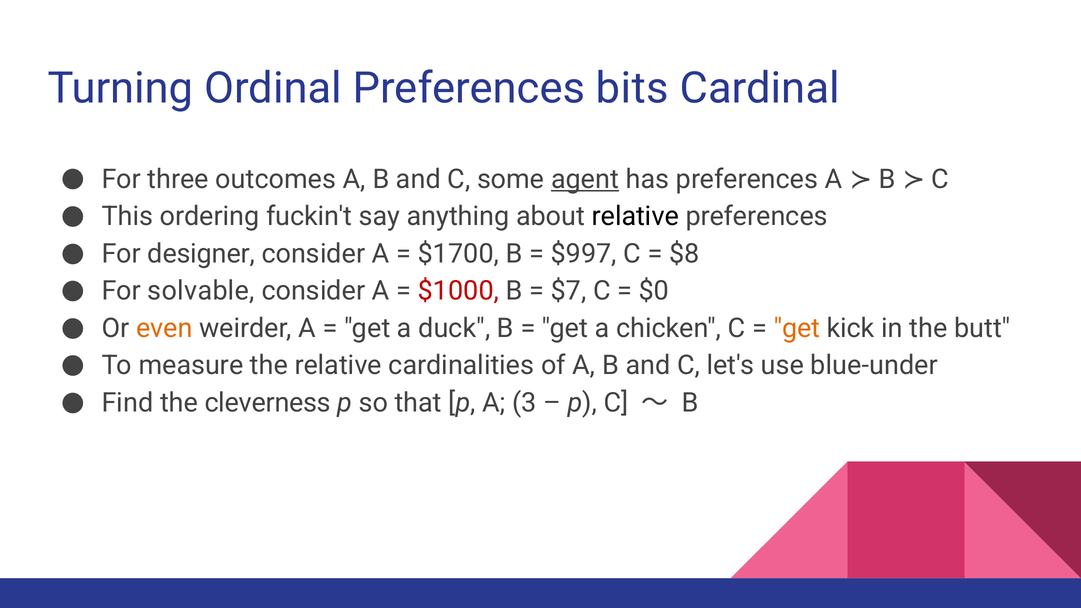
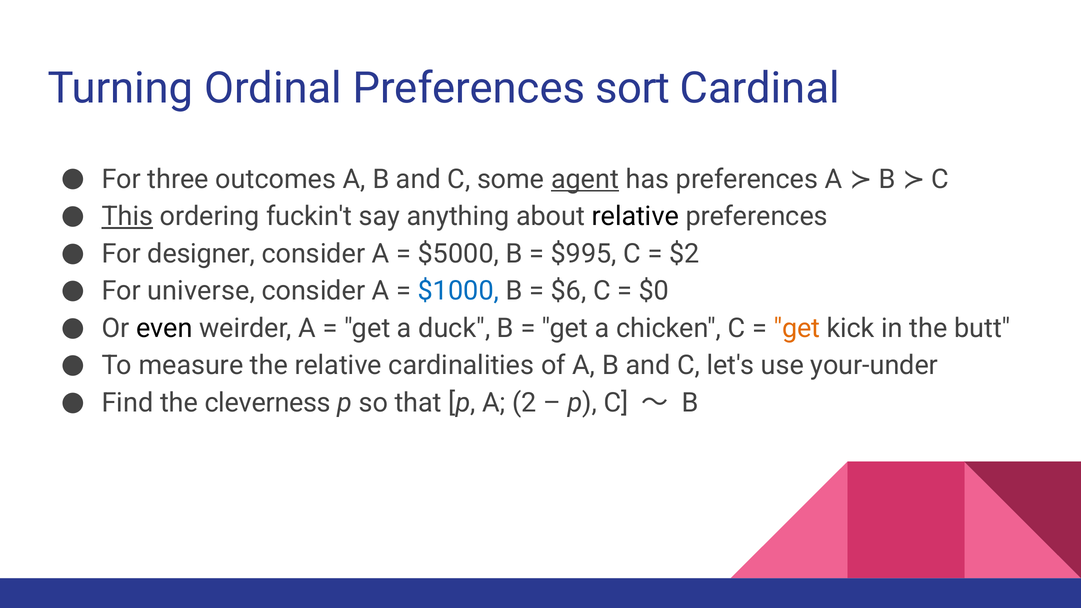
bits: bits -> sort (633, 88)
This underline: none -> present (127, 216)
$1700: $1700 -> $5000 (458, 254)
$997: $997 -> $995 (584, 254)
$8: $8 -> $2 (684, 254)
solvable: solvable -> universe (201, 291)
$1000 colour: red -> blue (458, 291)
$7: $7 -> $6 (569, 291)
even colour: orange -> black (164, 328)
blue-under: blue-under -> your-under (874, 366)
3: 3 -> 2 (524, 403)
